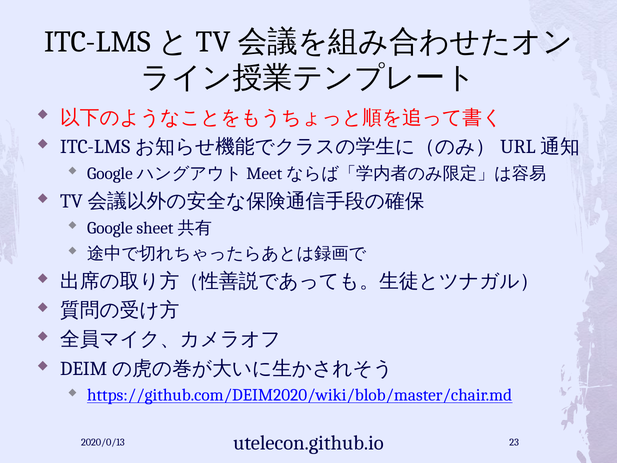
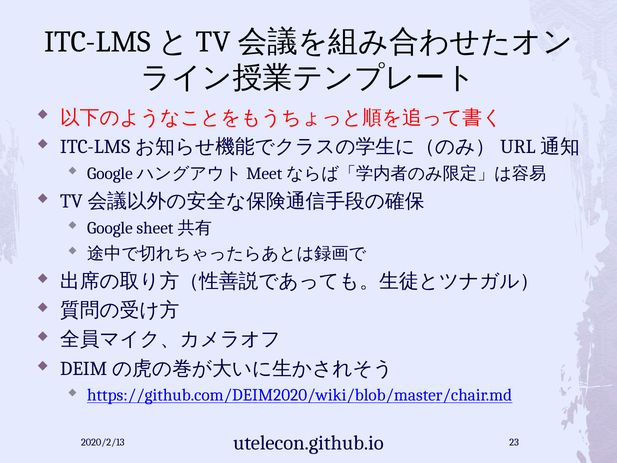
2020/0/13: 2020/0/13 -> 2020/2/13 (103, 442)
